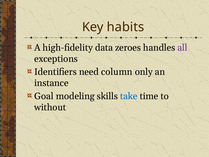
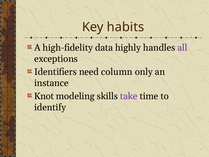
zeroes: zeroes -> highly (128, 48)
Goal: Goal -> Knot (44, 96)
take colour: blue -> purple (129, 96)
without: without -> identify (50, 107)
